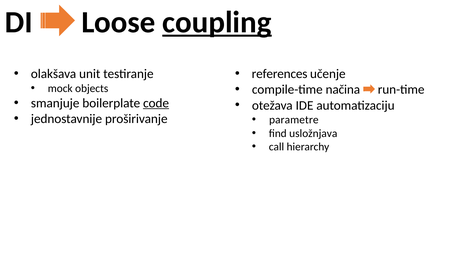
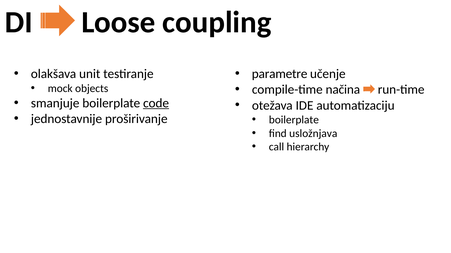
coupling underline: present -> none (217, 22)
references: references -> parametre (280, 74)
parametre: parametre -> boilerplate (294, 120)
